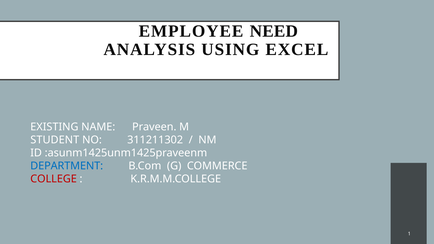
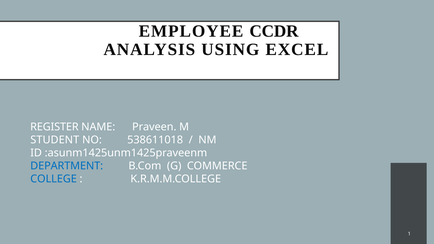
NEED: NEED -> CCDR (274, 31)
EXISTING: EXISTING -> REGISTER (54, 127)
311211302: 311211302 -> 538611018 (155, 140)
COLLEGE colour: red -> blue (54, 179)
